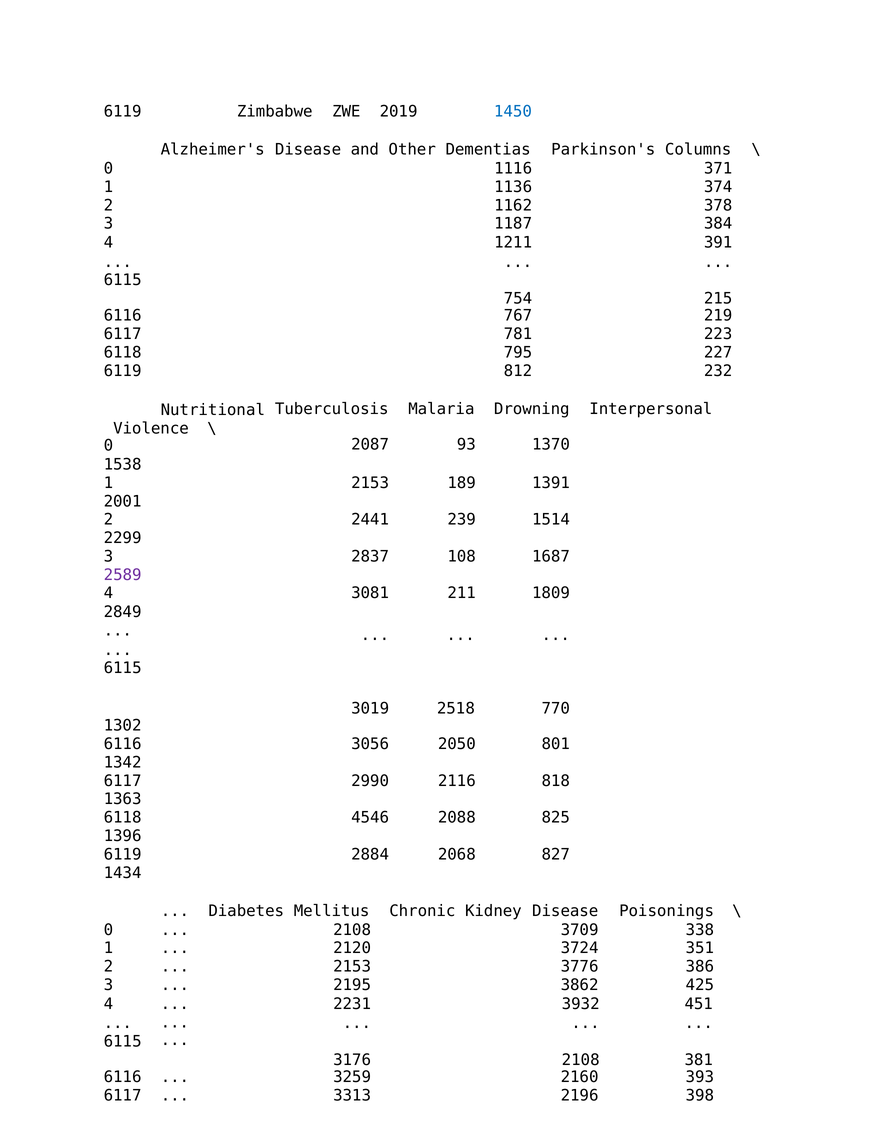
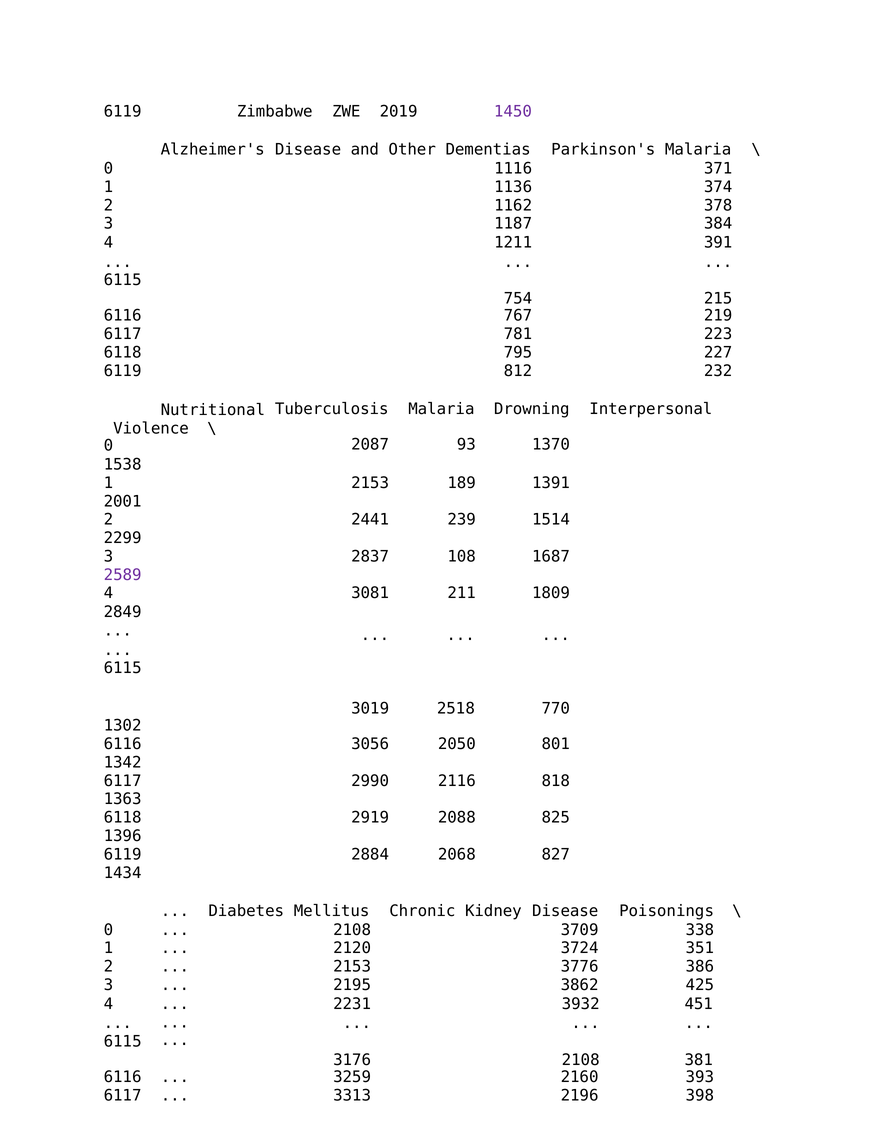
1450 colour: blue -> purple (513, 111)
Parkinson's Columns: Columns -> Malaria (698, 150)
4546: 4546 -> 2919 (370, 818)
